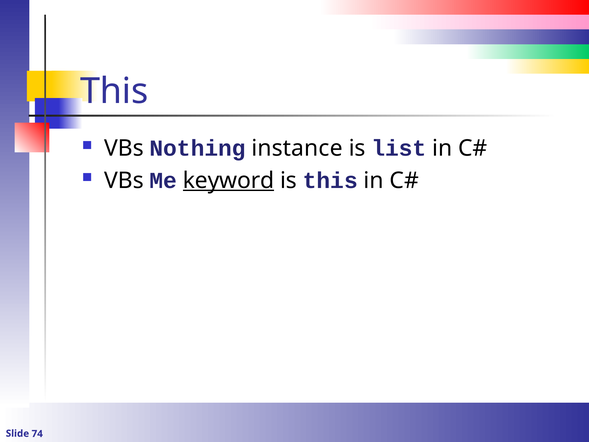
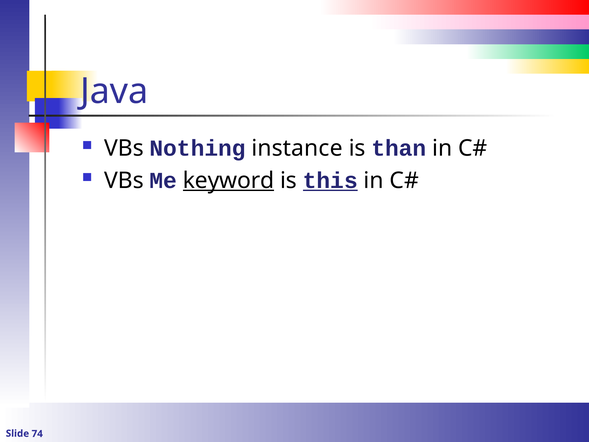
This: This -> Java (114, 91)
list: list -> than (399, 148)
this underline: none -> present (330, 180)
